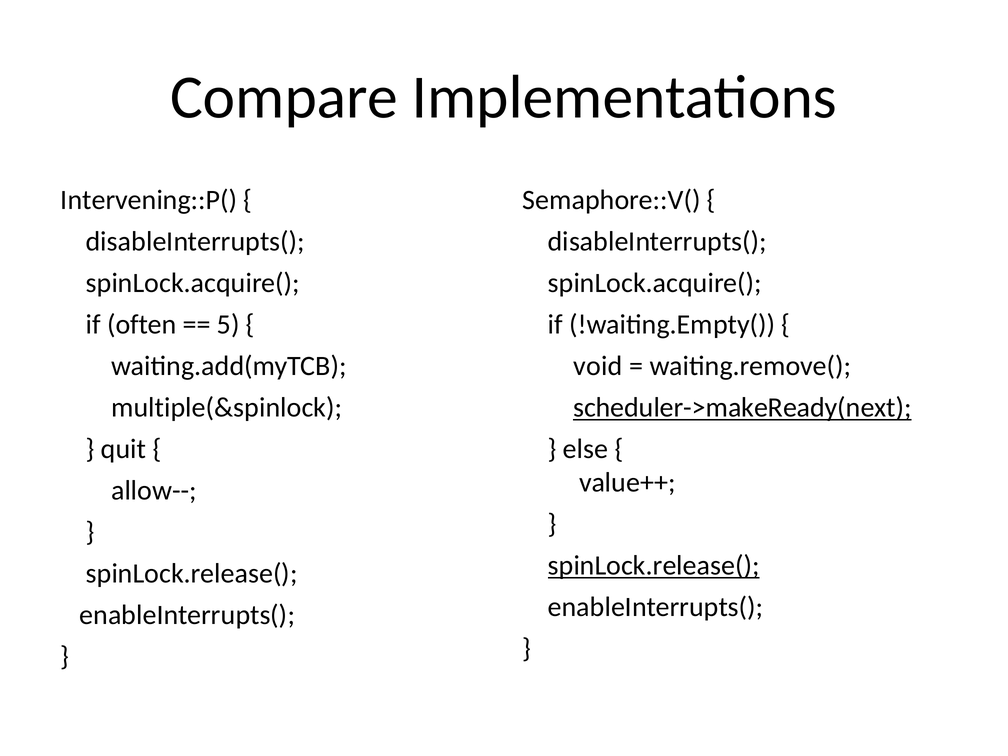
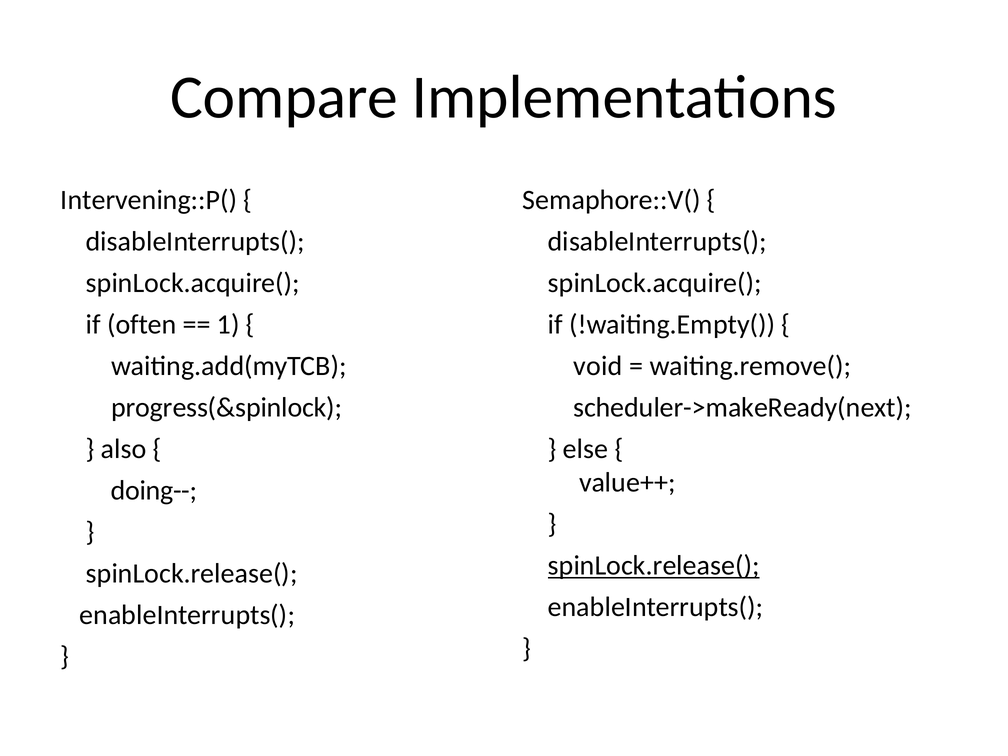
5: 5 -> 1 (228, 325)
multiple(&spinlock: multiple(&spinlock -> progress(&spinlock (227, 408)
scheduler->makeReady(next underline: present -> none (742, 408)
quit: quit -> also (124, 449)
allow--: allow-- -> doing-- (154, 491)
